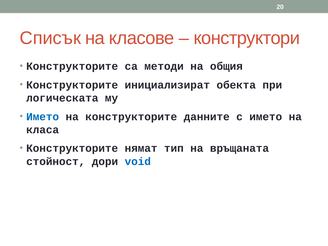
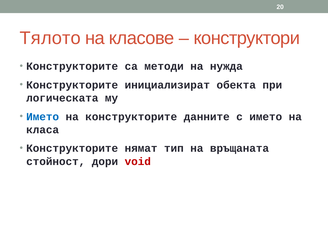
Списък: Списък -> Тялото (50, 38)
общия: общия -> нужда (226, 66)
void colour: blue -> red (138, 161)
